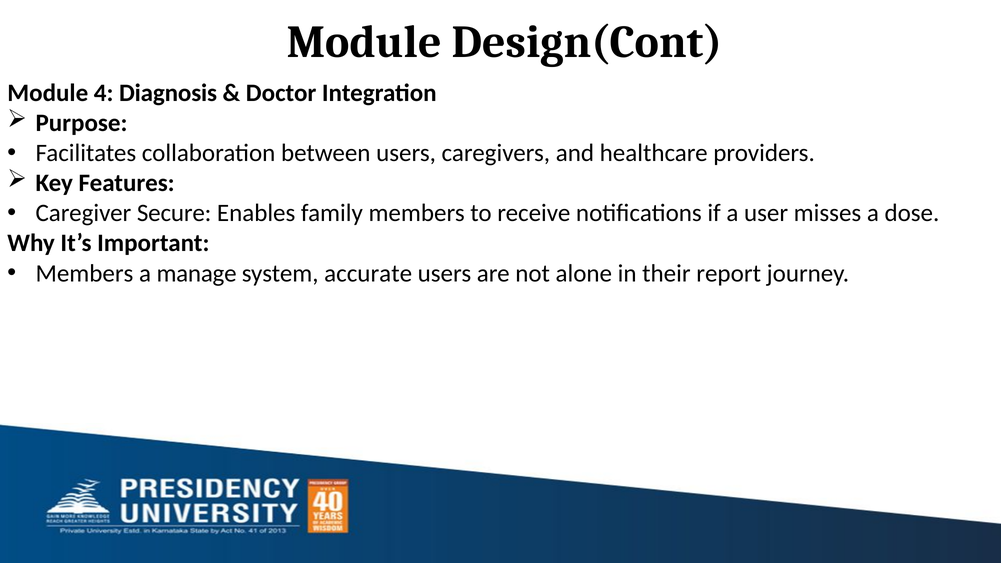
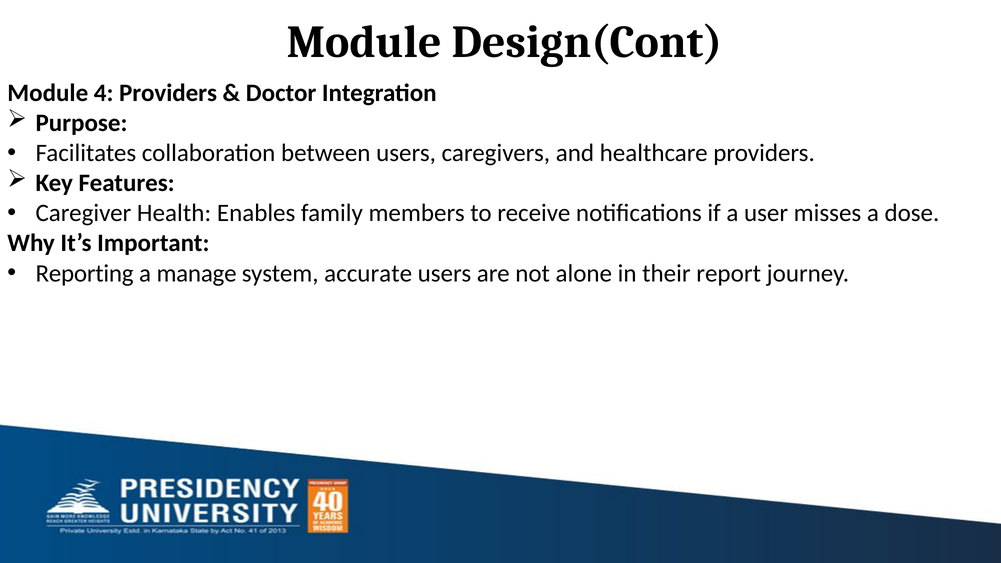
4 Diagnosis: Diagnosis -> Providers (168, 93)
Secure: Secure -> Health (174, 213)
Members: Members -> Reporting (85, 273)
